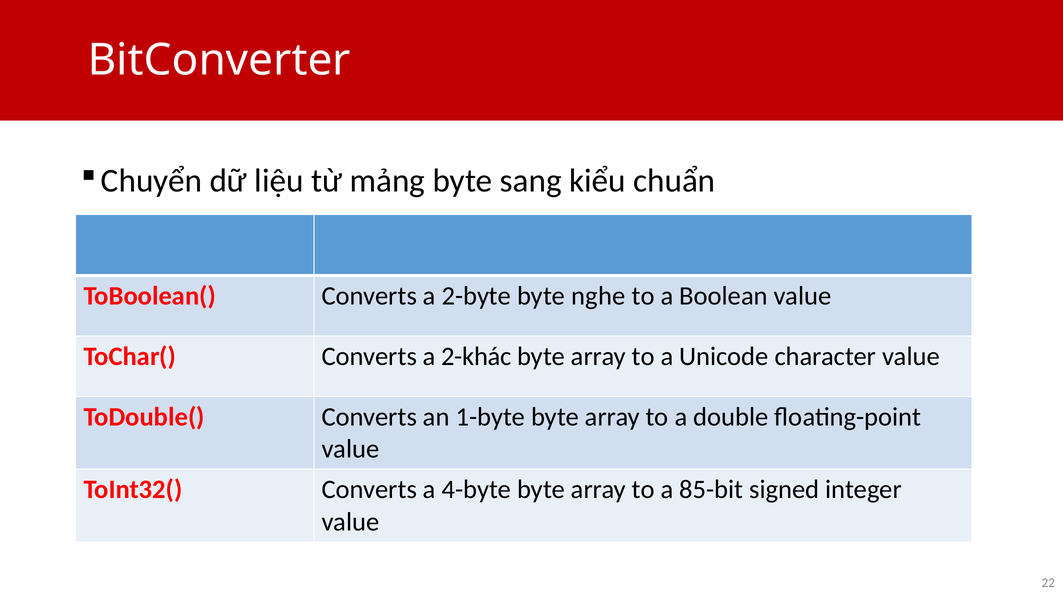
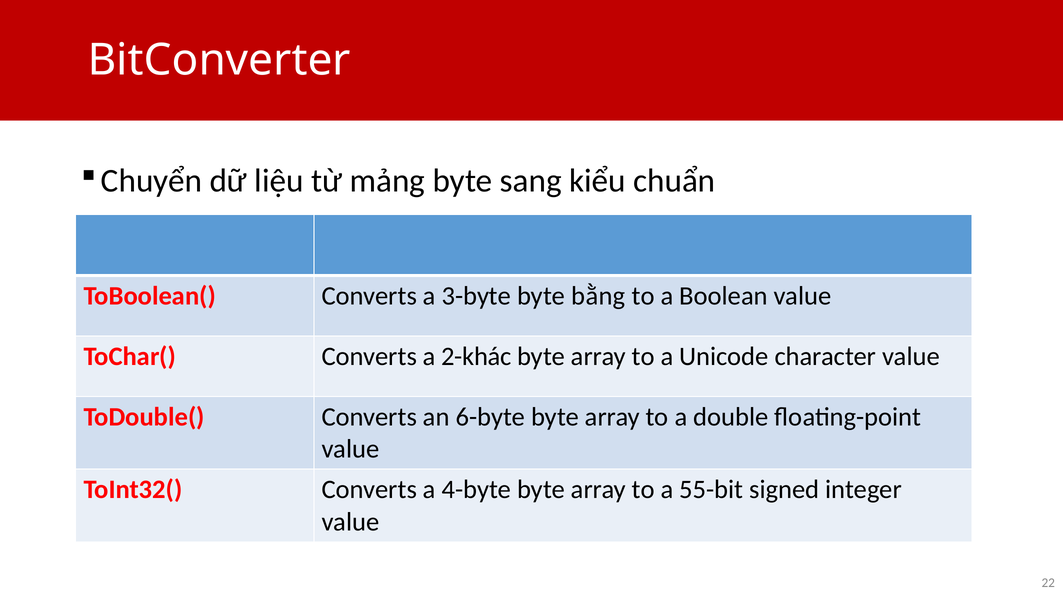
2-byte: 2-byte -> 3-byte (476, 296)
nghe: nghe -> bằng (598, 296)
1-byte: 1-byte -> 6-byte (490, 417)
85-bit: 85-bit -> 55-bit (711, 490)
